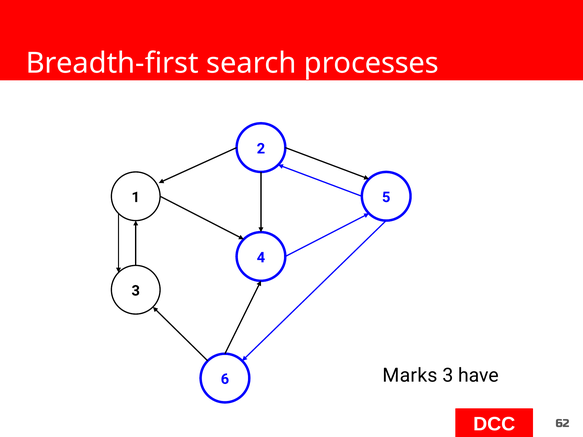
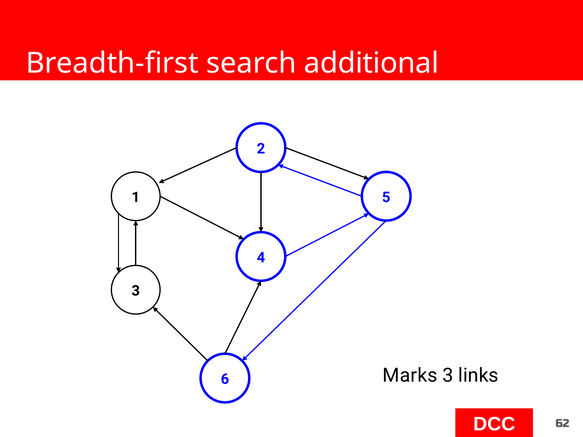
processes: processes -> additional (371, 63)
have: have -> links (478, 376)
